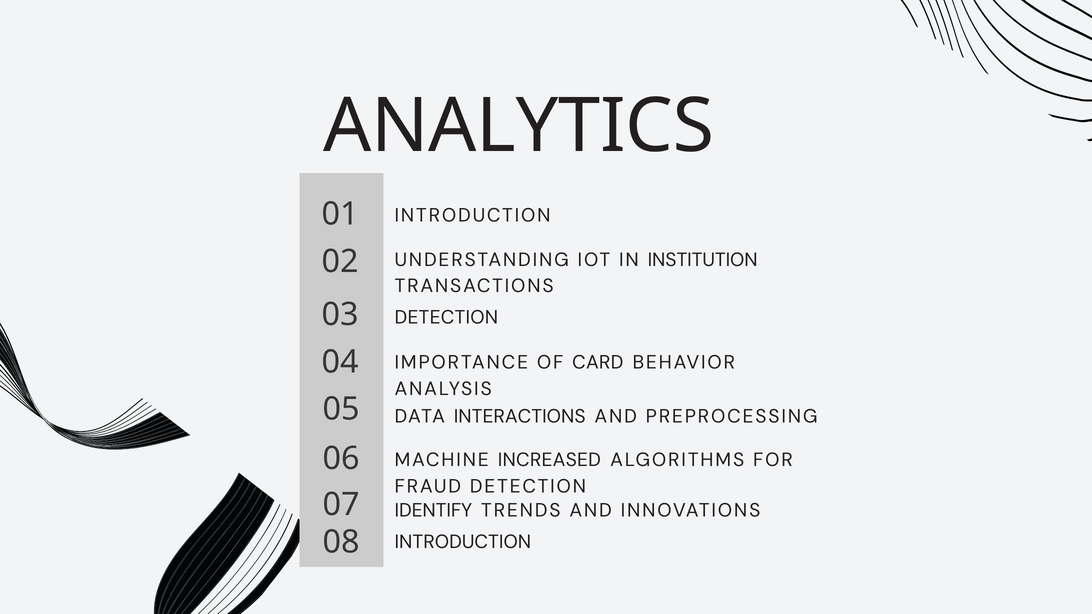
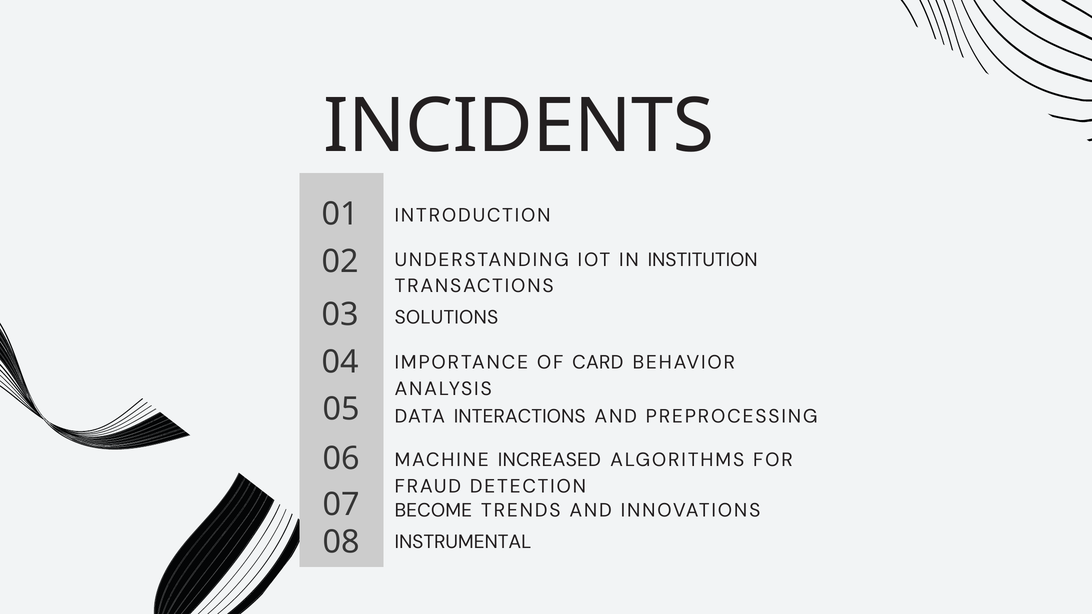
ANALYTICS: ANALYTICS -> INCIDENTS (519, 126)
DETECTION: DETECTION -> SOLUTIONS (446, 318)
IDENTIFY: IDENTIFY -> BECOME (433, 511)
08 INTRODUCTION: INTRODUCTION -> INSTRUMENTAL (463, 542)
